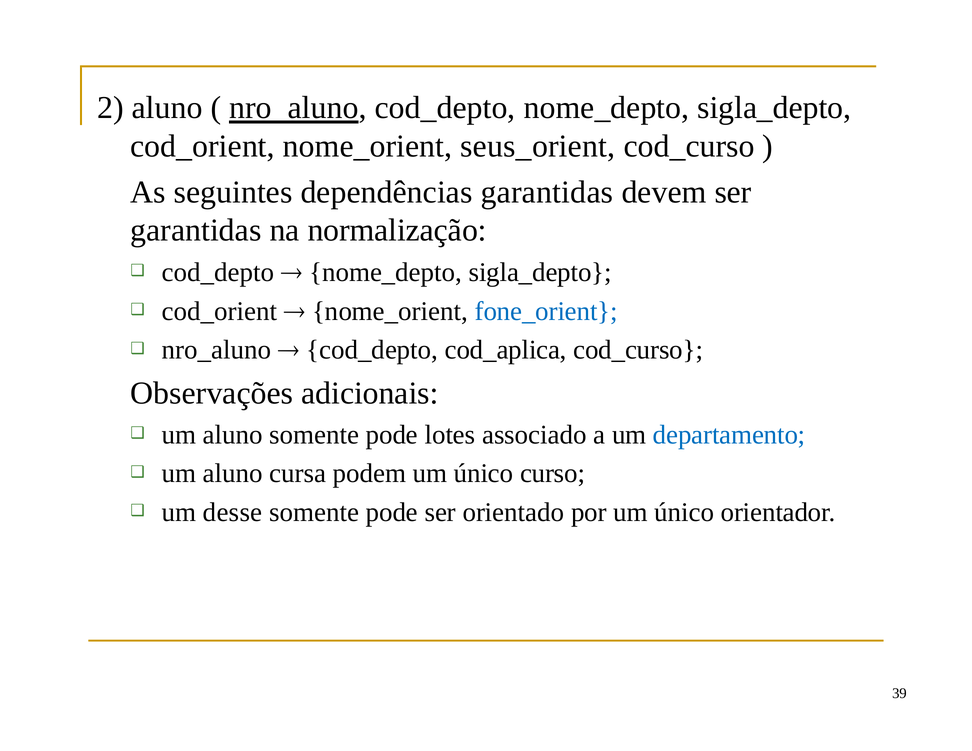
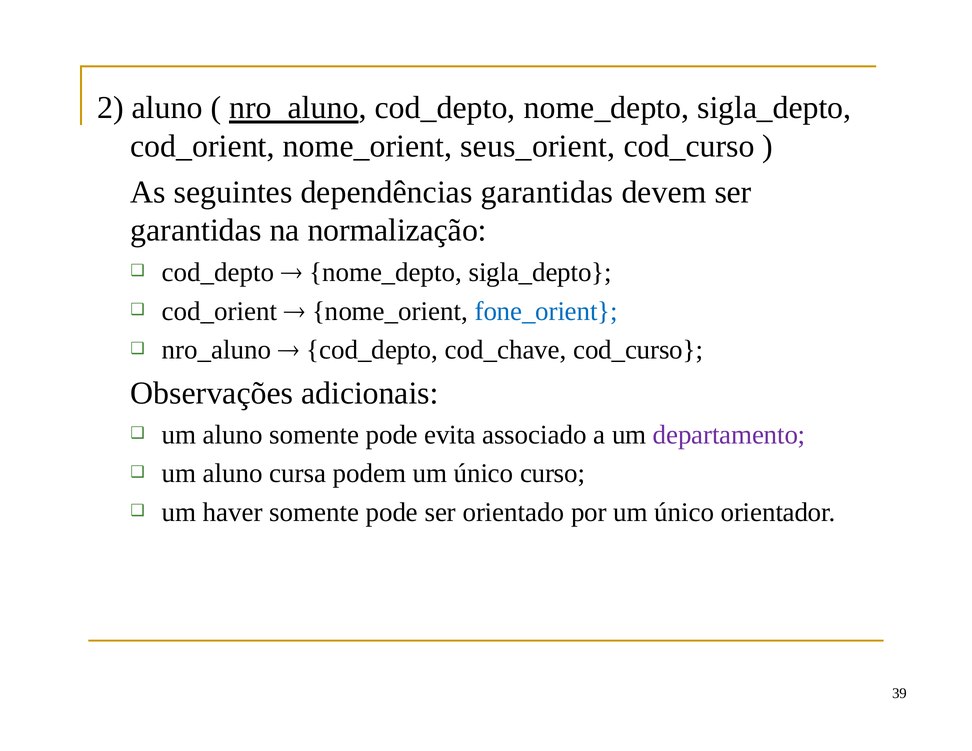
cod_aplica: cod_aplica -> cod_chave (506, 350)
lotes: lotes -> evita (450, 435)
departamento colour: blue -> purple (729, 435)
desse: desse -> haver (233, 512)
